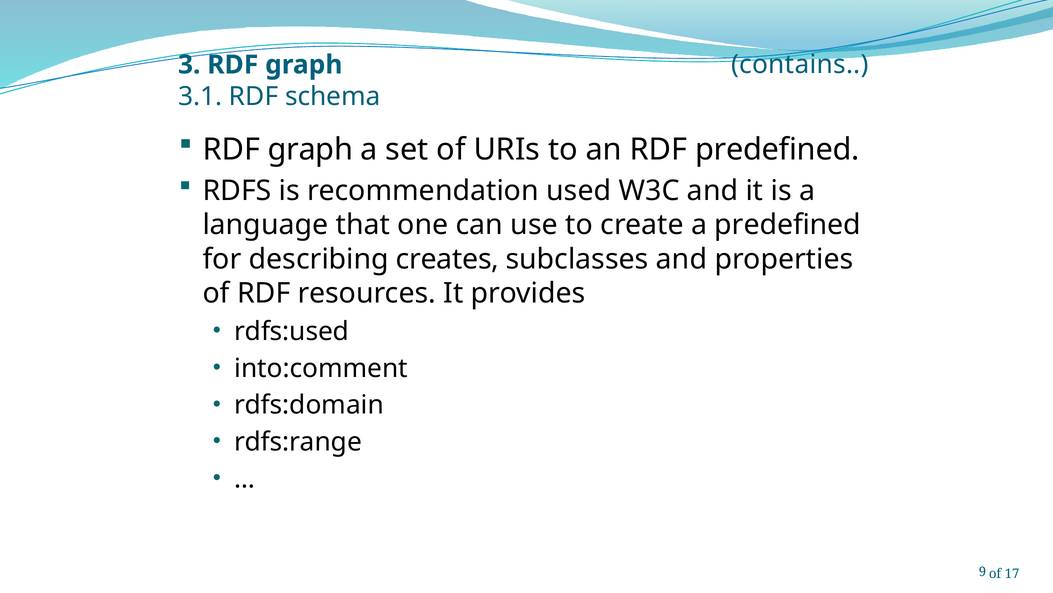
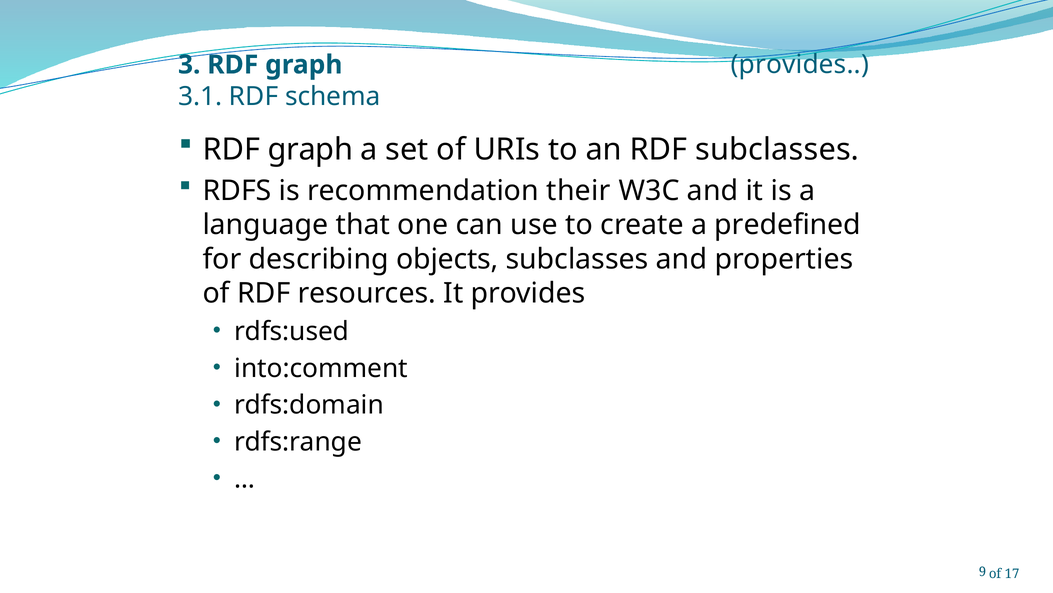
graph contains: contains -> provides (800, 65)
RDF predefined: predefined -> subclasses (777, 149)
used: used -> their (579, 190)
creates: creates -> objects (447, 259)
